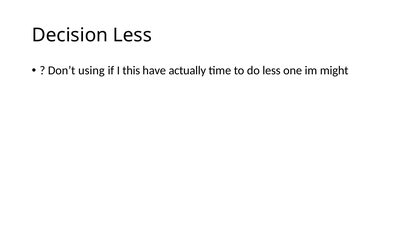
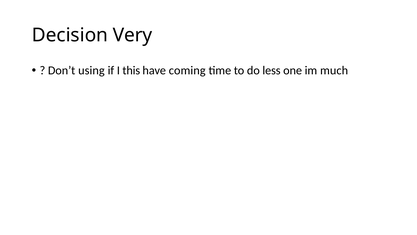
Decision Less: Less -> Very (132, 35)
actually: actually -> coming (187, 71)
might: might -> much (334, 71)
